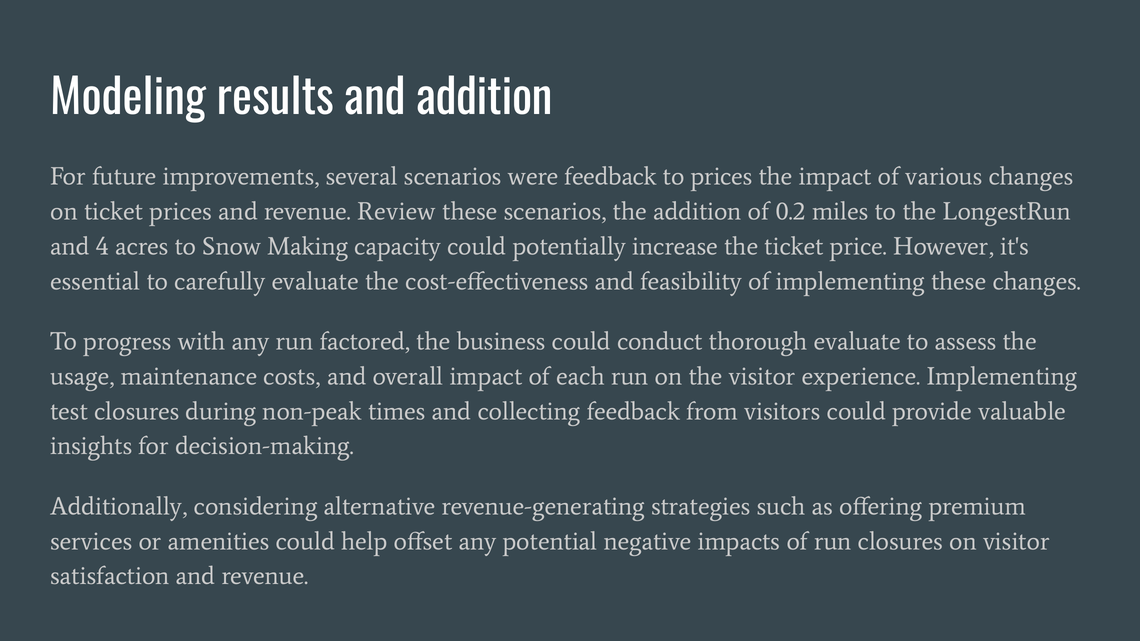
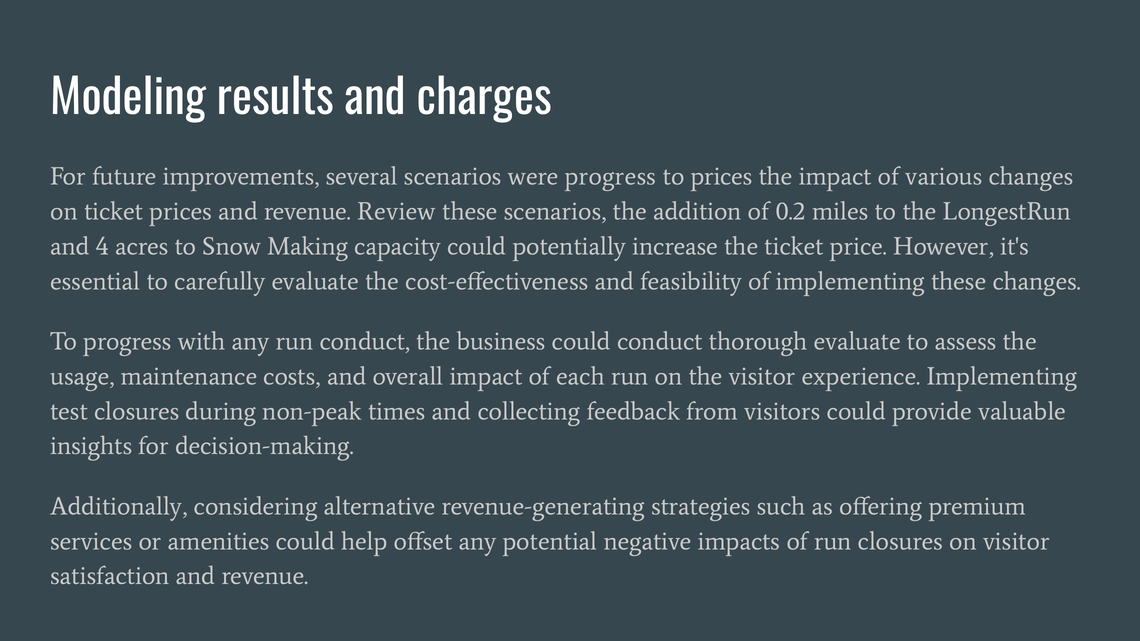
and addition: addition -> charges (484, 99)
were feedback: feedback -> progress (610, 177)
run factored: factored -> conduct (365, 342)
